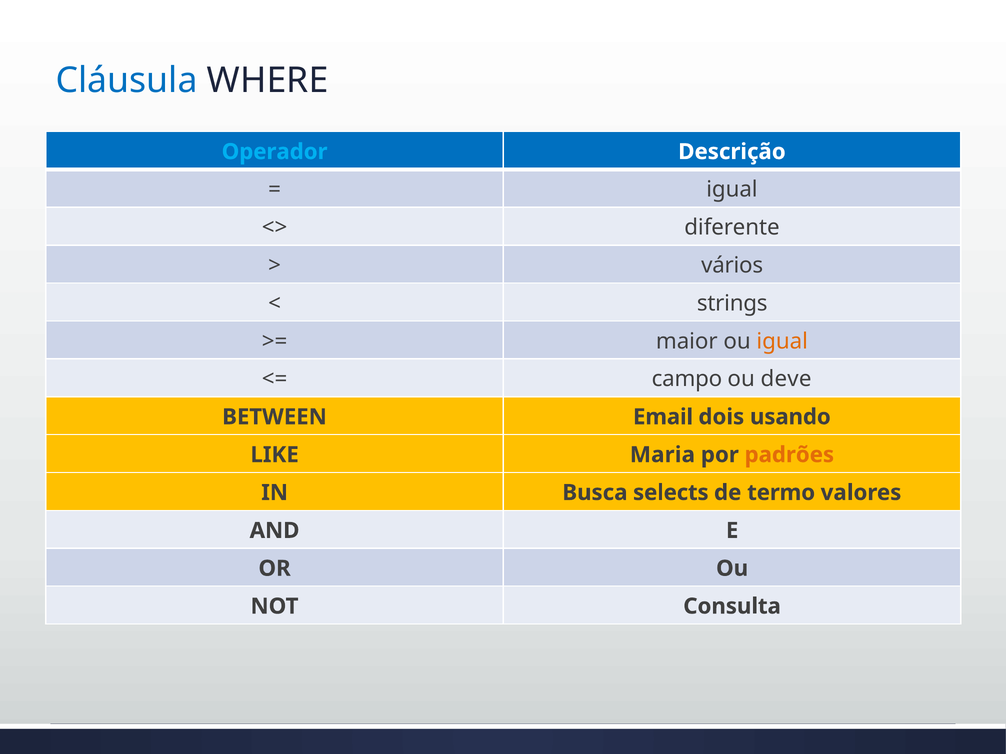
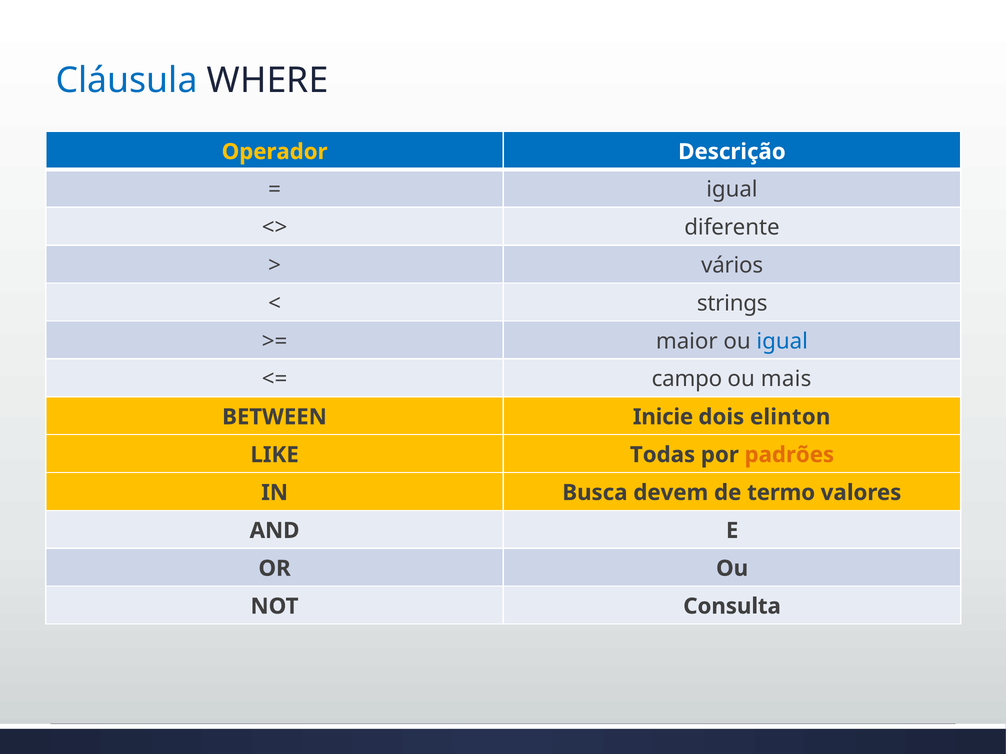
Operador colour: light blue -> yellow (275, 152)
igual colour: orange -> blue (782, 341)
deve: deve -> mais (786, 379)
Email: Email -> Inicie (663, 417)
usando: usando -> elinton (790, 417)
Maria: Maria -> Todas (663, 455)
selects: selects -> devem (671, 493)
